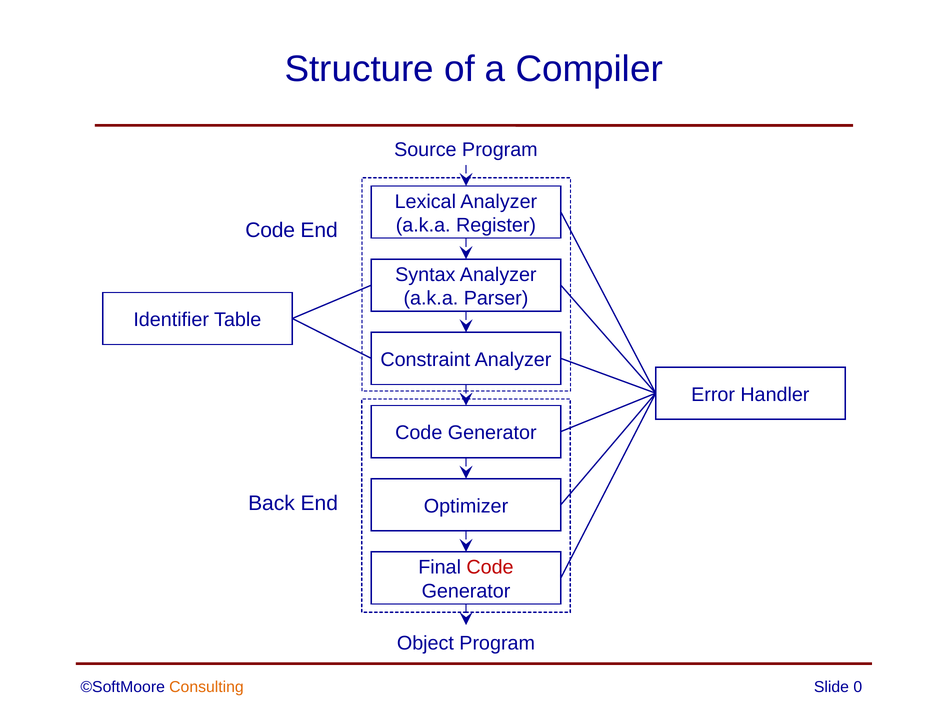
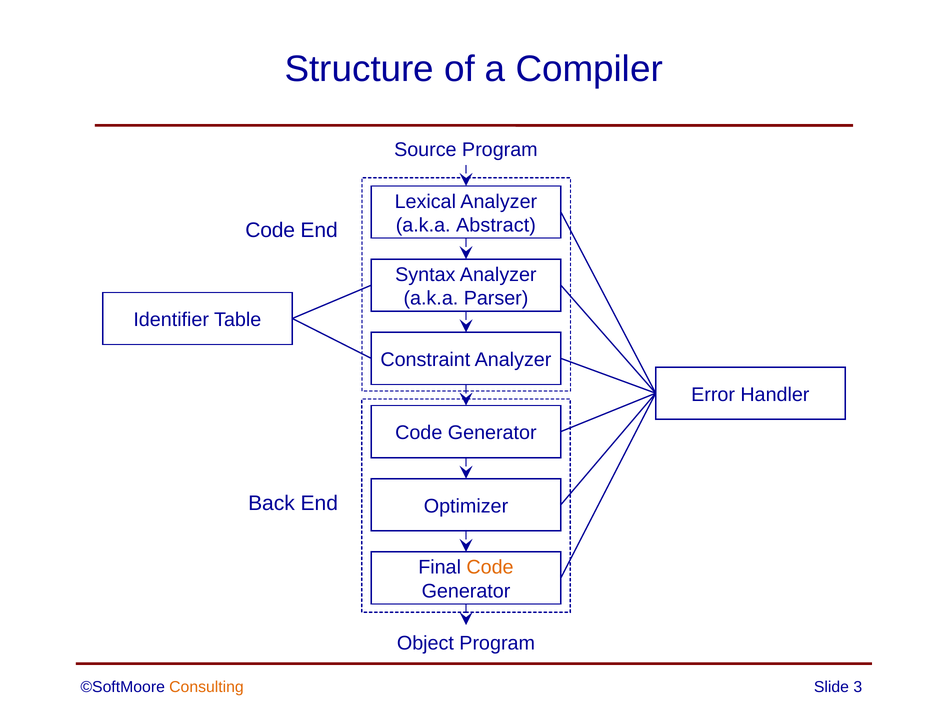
Register: Register -> Abstract (496, 225)
Code colour: red -> orange (490, 567)
0: 0 -> 3 (858, 687)
